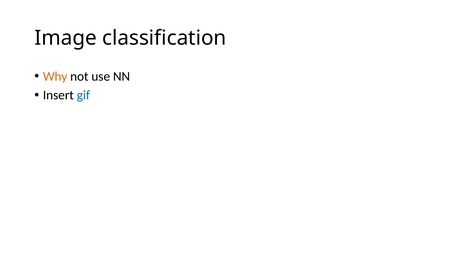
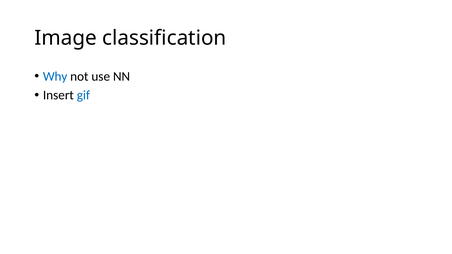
Why colour: orange -> blue (55, 76)
